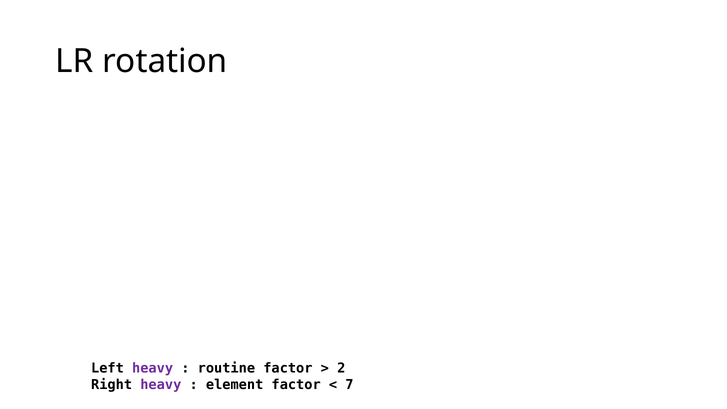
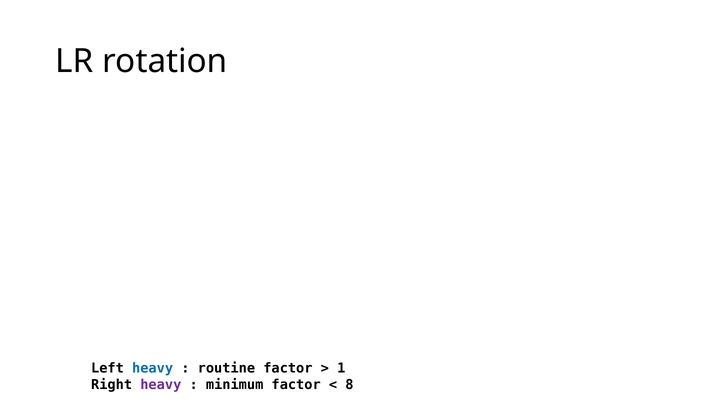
heavy colour: purple -> blue (153, 368)
2: 2 -> 1 (341, 368)
element: element -> minimum (235, 385)
7: 7 -> 8 (349, 385)
